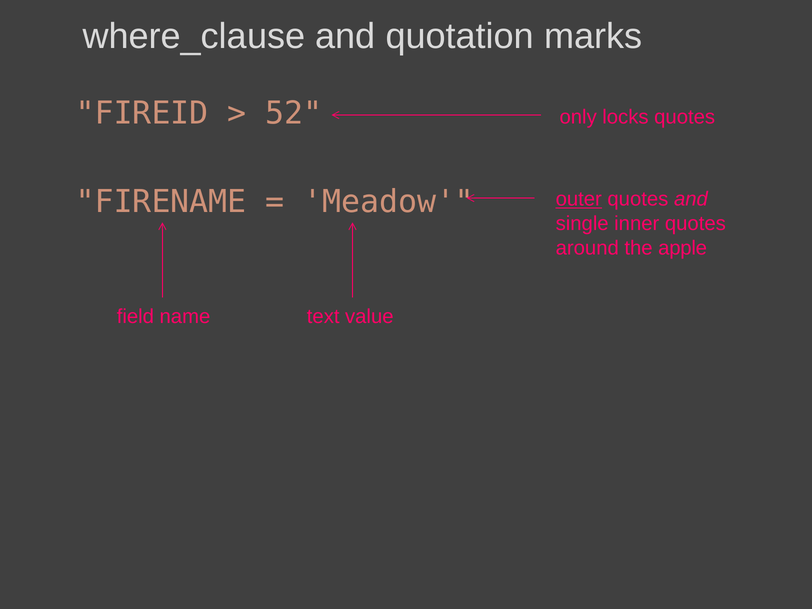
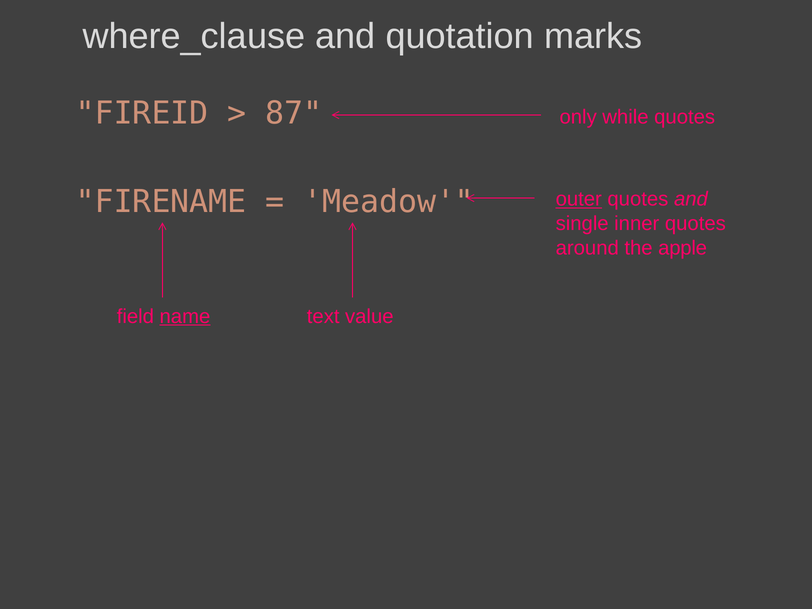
52: 52 -> 87 (294, 113)
locks: locks -> while (625, 117)
name underline: none -> present (185, 316)
